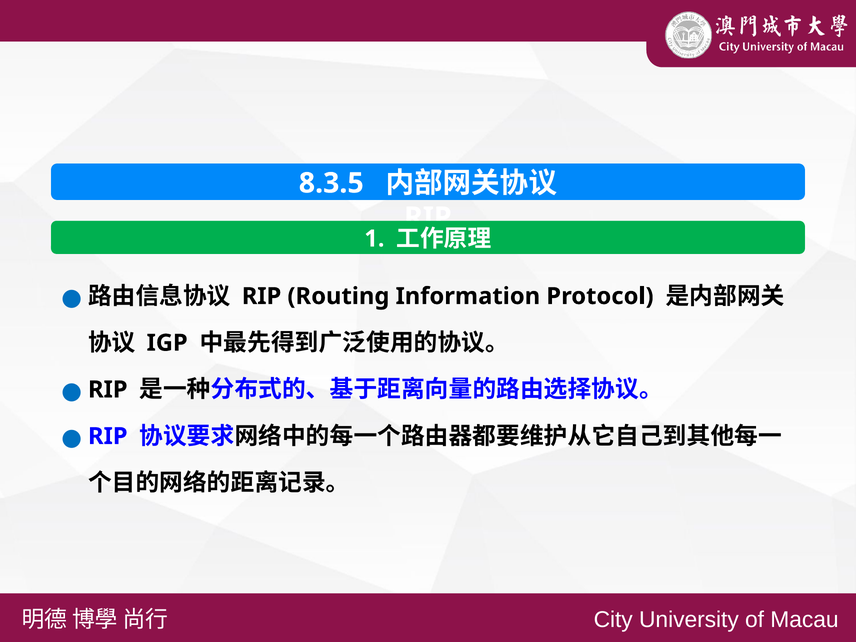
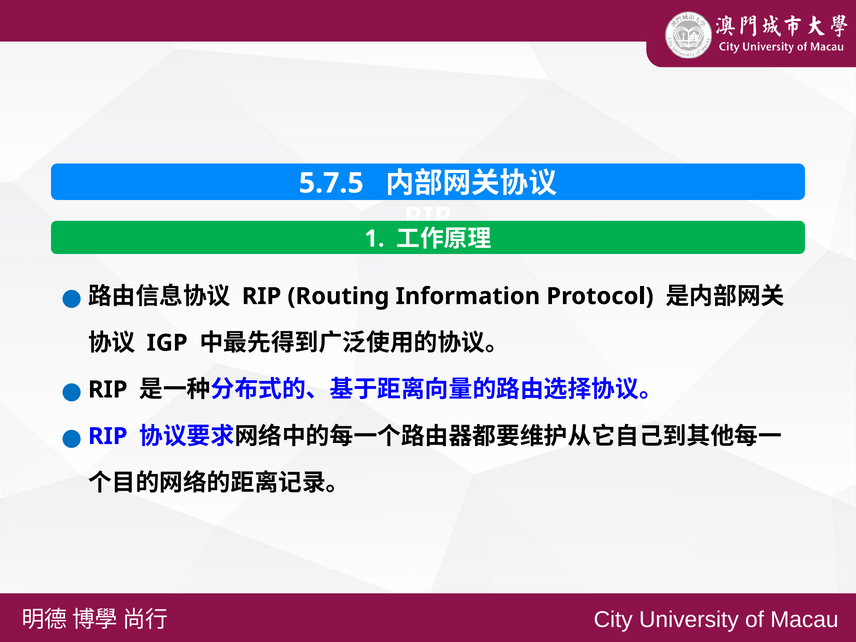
8.3.5: 8.3.5 -> 5.7.5 (331, 183)
